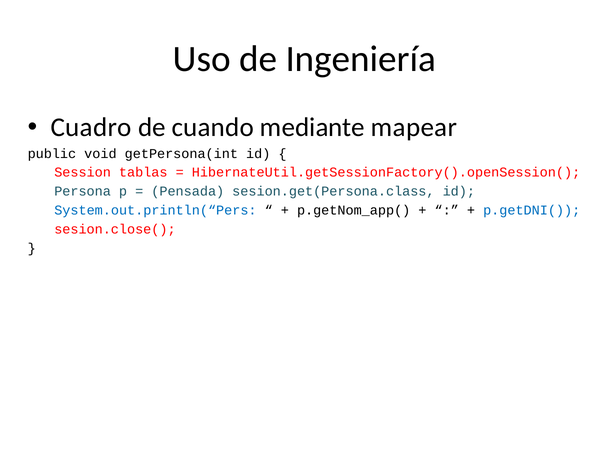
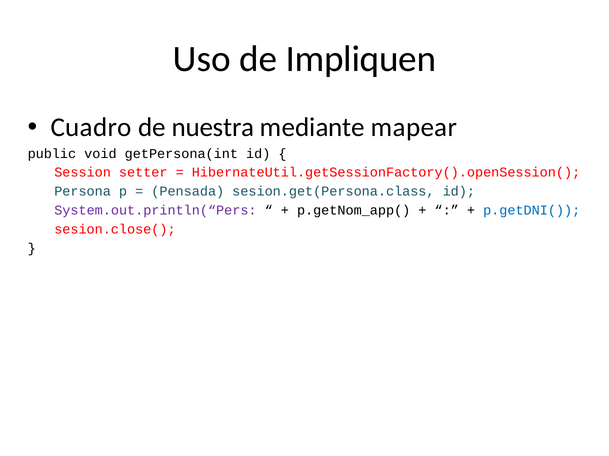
Ingeniería: Ingeniería -> Impliquen (361, 59)
cuando: cuando -> nuestra (213, 128)
tablas: tablas -> setter (143, 173)
System.out.println(“Pers colour: blue -> purple (155, 211)
